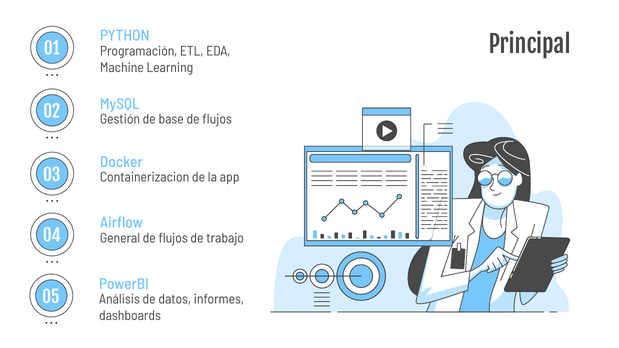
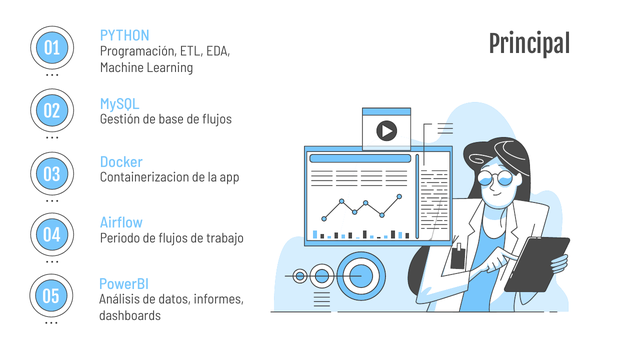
General: General -> Periodo (120, 238)
